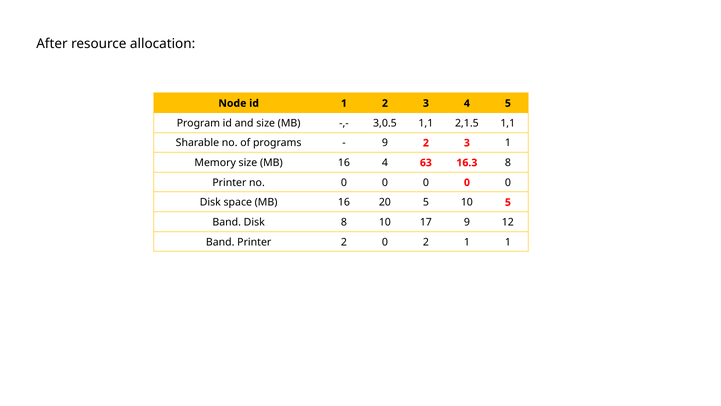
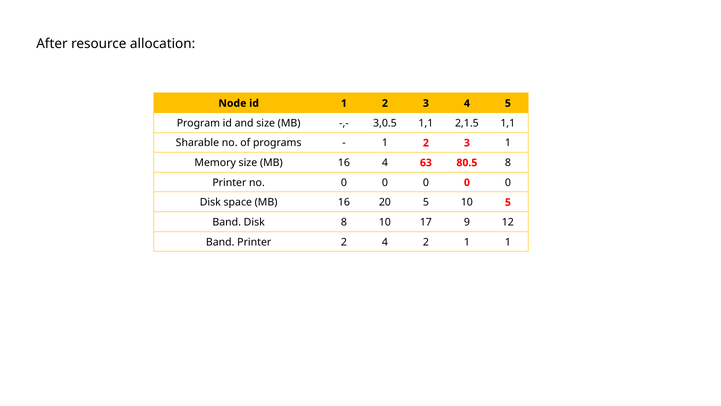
9: 9 -> 1 (385, 143)
16.3: 16.3 -> 80.5 (467, 163)
2 0: 0 -> 4 (385, 242)
